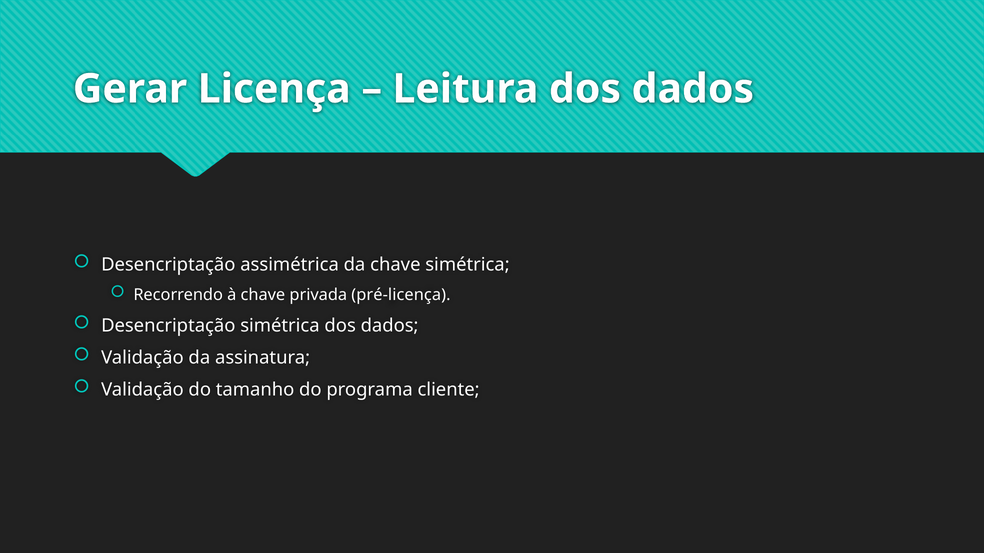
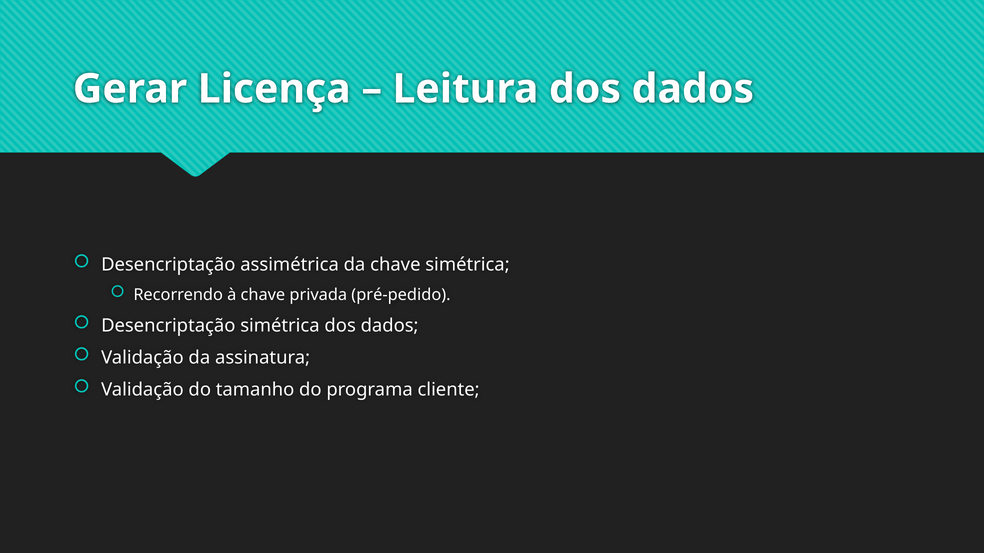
pré-licença: pré-licença -> pré-pedido (401, 295)
